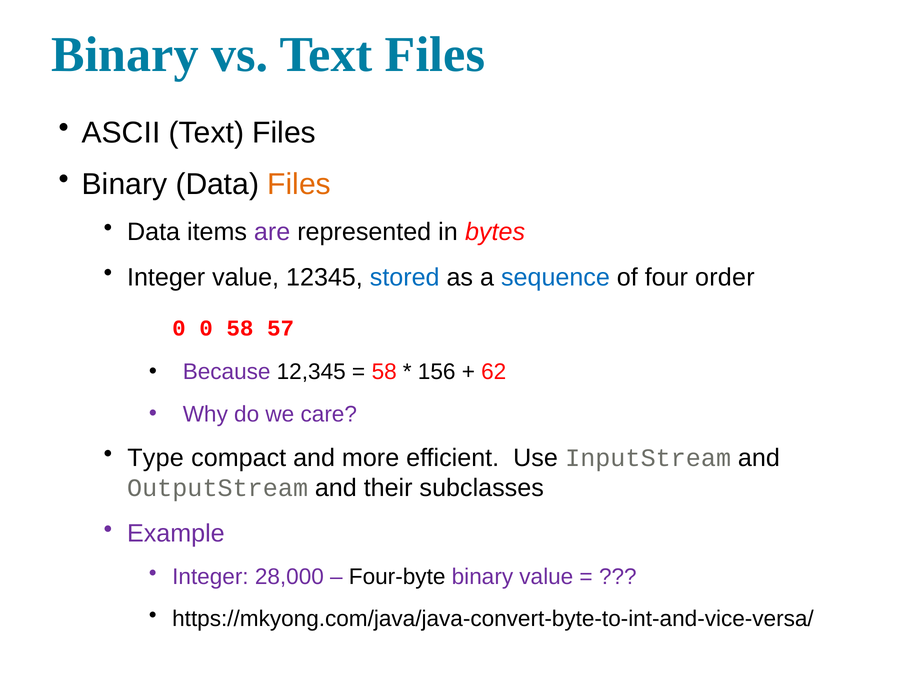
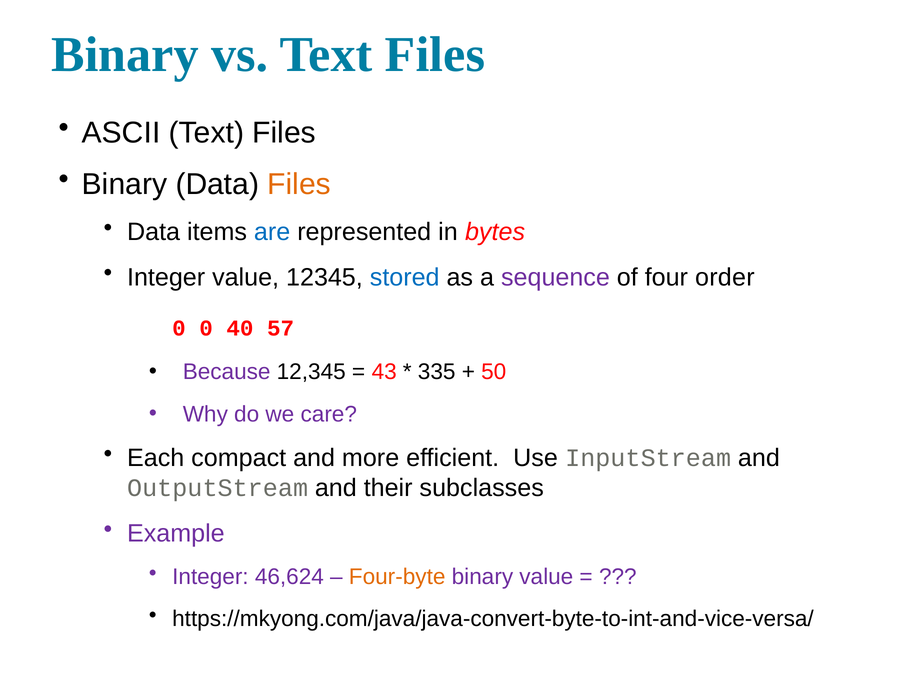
are colour: purple -> blue (272, 232)
sequence colour: blue -> purple (555, 277)
0 58: 58 -> 40 (240, 328)
58: 58 -> 43 (384, 372)
156: 156 -> 335 (437, 372)
62: 62 -> 50 (494, 372)
Type: Type -> Each (156, 457)
28,000: 28,000 -> 46,624 (289, 576)
Four-byte colour: black -> orange (397, 576)
